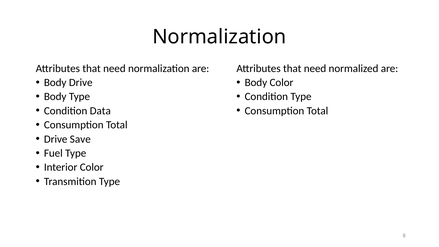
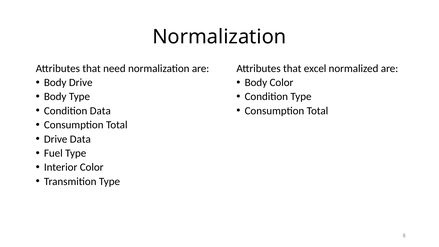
need: need -> excel (315, 68)
Drive Save: Save -> Data (80, 139)
